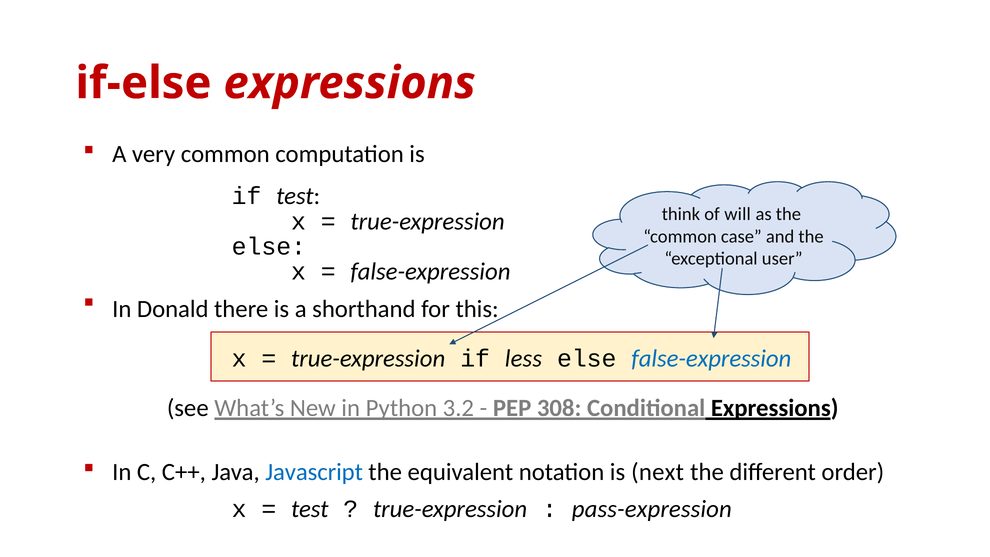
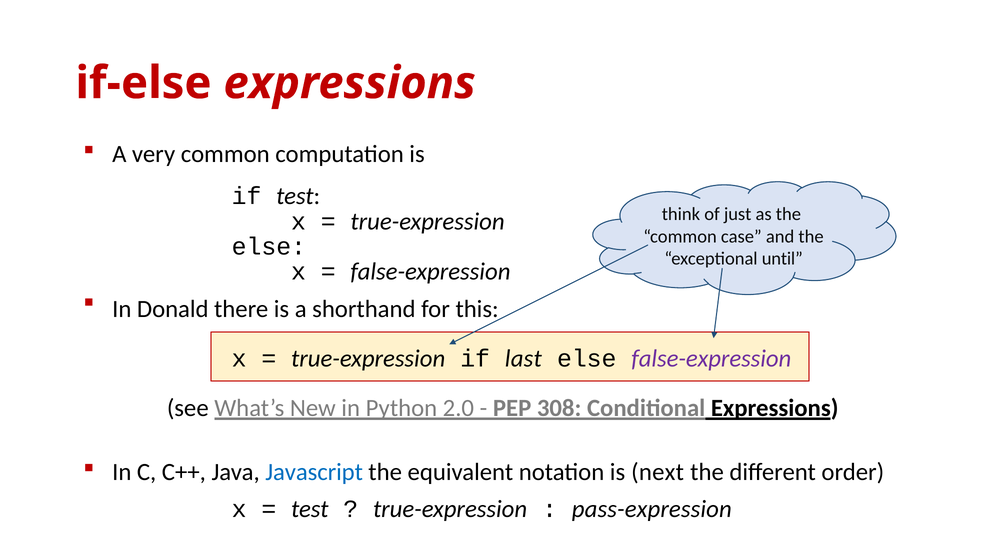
will: will -> just (738, 214)
user: user -> until (782, 259)
less: less -> last (523, 358)
false-expression colour: blue -> purple (711, 358)
3.2: 3.2 -> 2.0 (458, 408)
